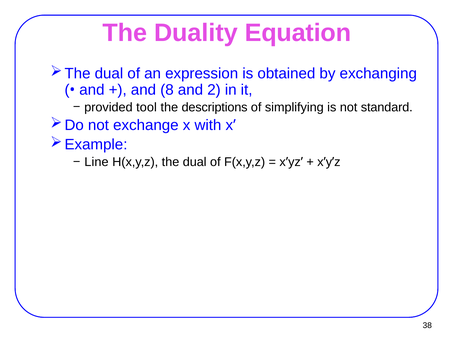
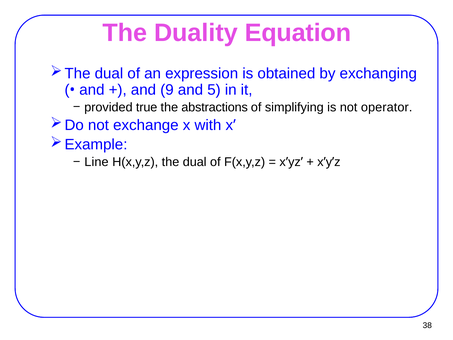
8: 8 -> 9 (167, 90)
2: 2 -> 5 (214, 90)
tool: tool -> true (147, 107)
descriptions: descriptions -> abstractions (215, 107)
standard: standard -> operator (387, 107)
